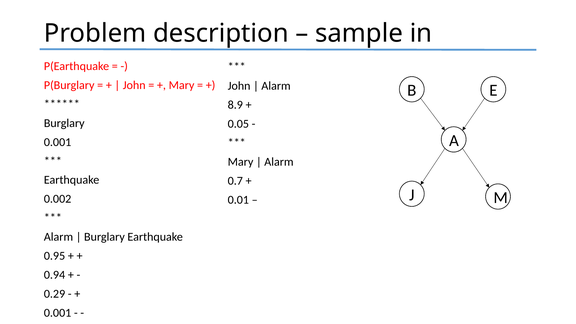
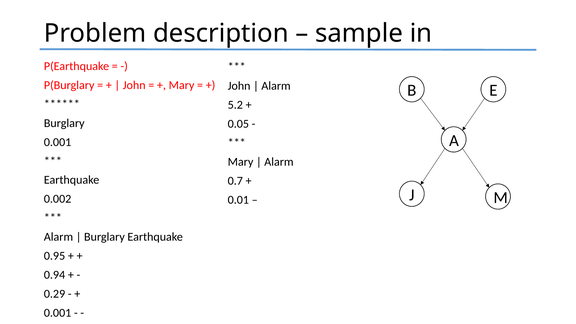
8.9: 8.9 -> 5.2 (235, 105)
